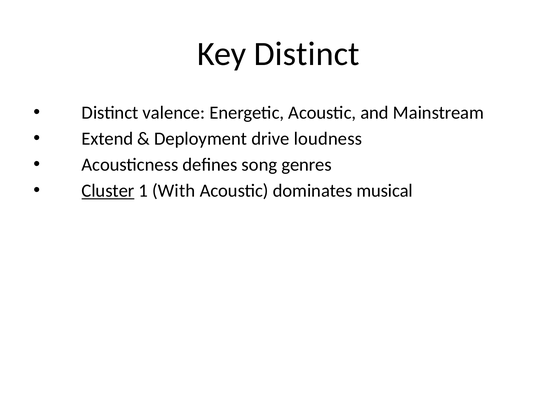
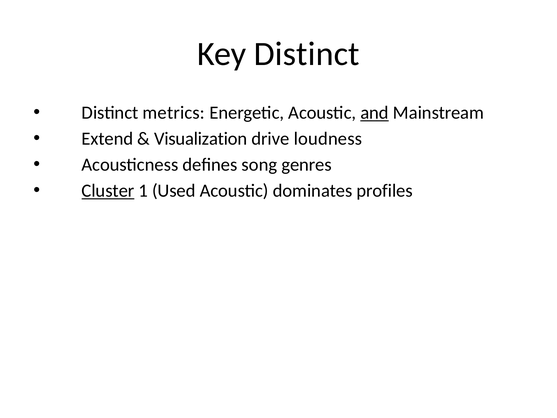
valence: valence -> metrics (174, 113)
and underline: none -> present (375, 113)
Deployment: Deployment -> Visualization (201, 139)
With: With -> Used (174, 191)
musical: musical -> profiles (385, 191)
